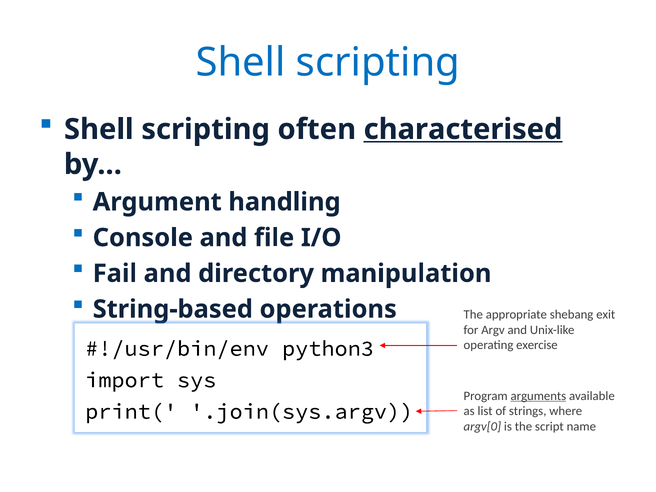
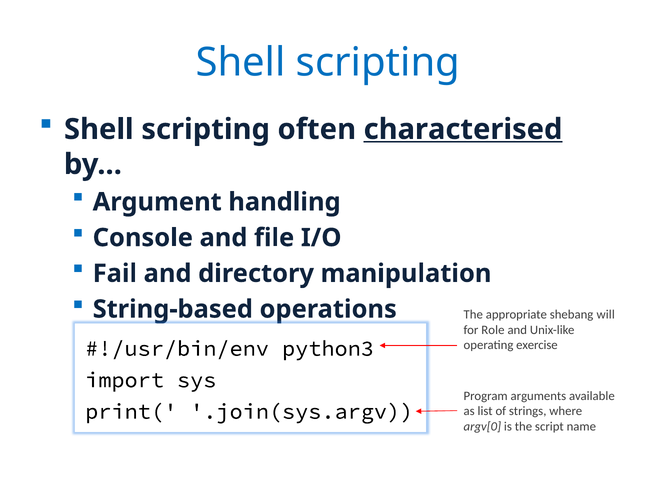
exit: exit -> will (606, 315)
Argv: Argv -> Role (493, 330)
arguments underline: present -> none (538, 396)
